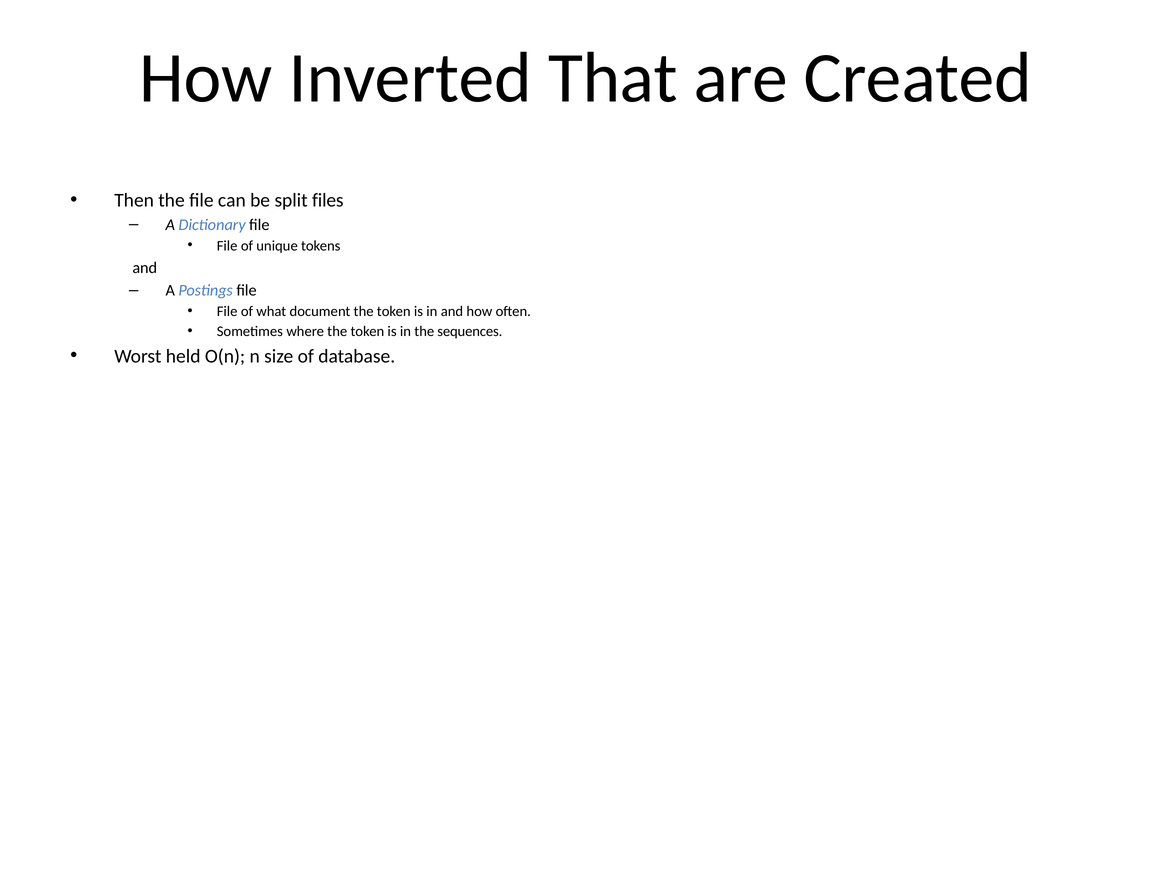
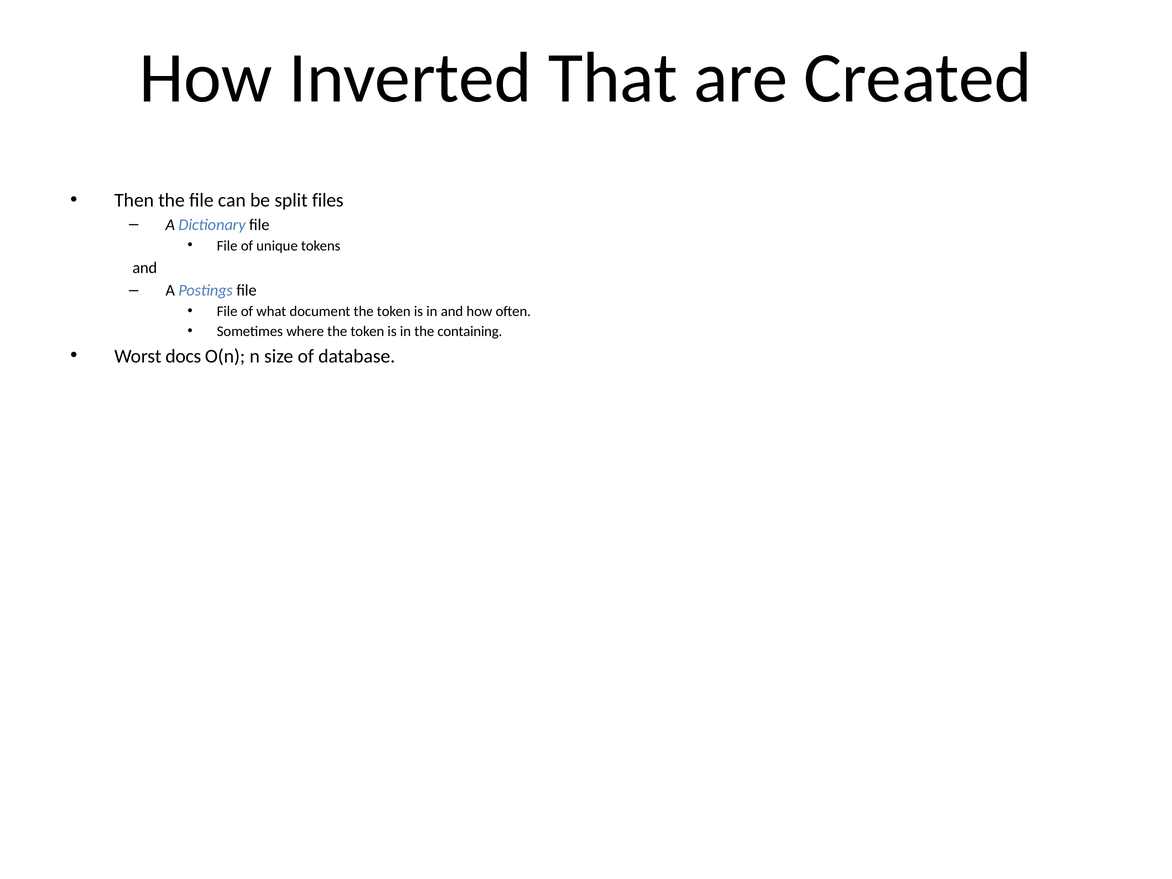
sequences: sequences -> containing (470, 331)
held: held -> docs (183, 356)
